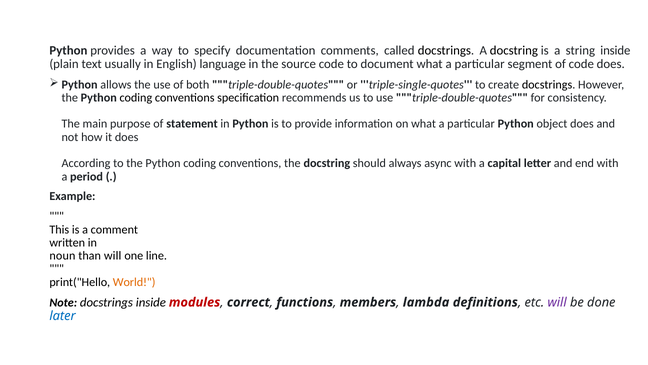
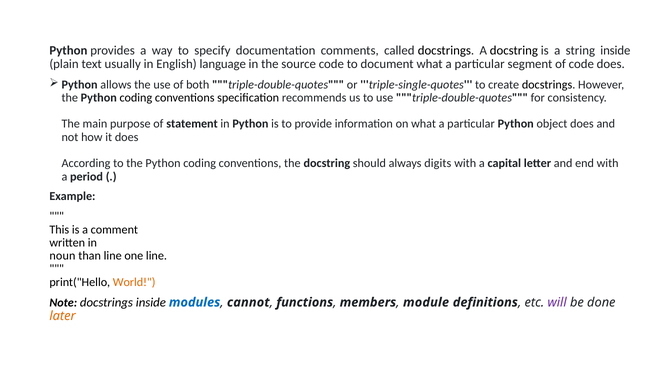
async: async -> digits (438, 163)
than will: will -> line (113, 255)
modules colour: red -> blue (195, 302)
correct: correct -> cannot (248, 302)
lambda: lambda -> module (426, 302)
later colour: blue -> orange (63, 316)
